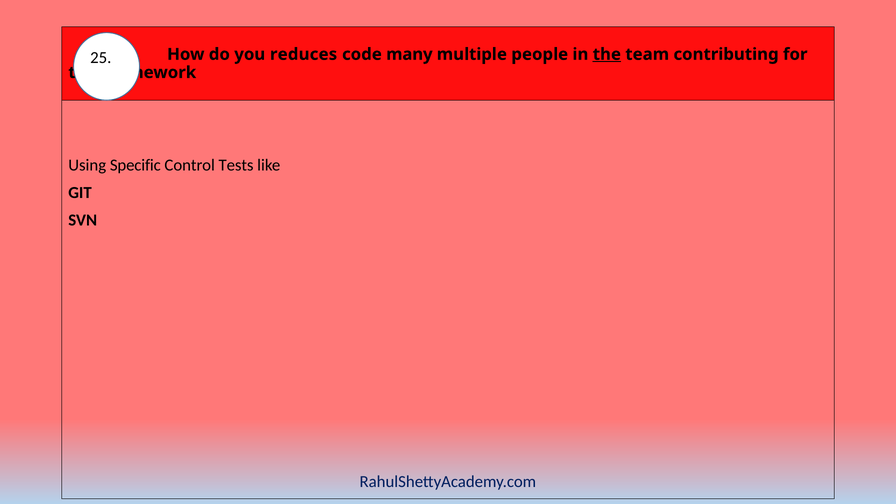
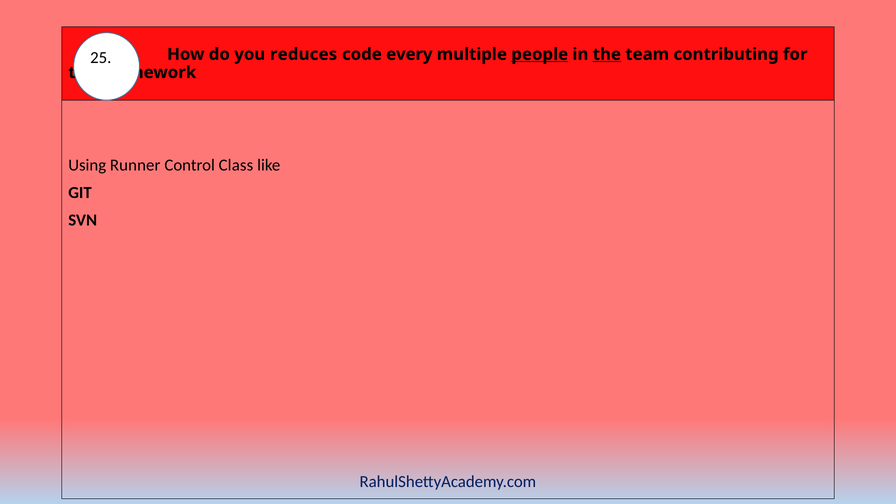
many: many -> every (409, 54)
people underline: none -> present (540, 54)
Specific: Specific -> Runner (135, 165)
Tests: Tests -> Class (236, 165)
